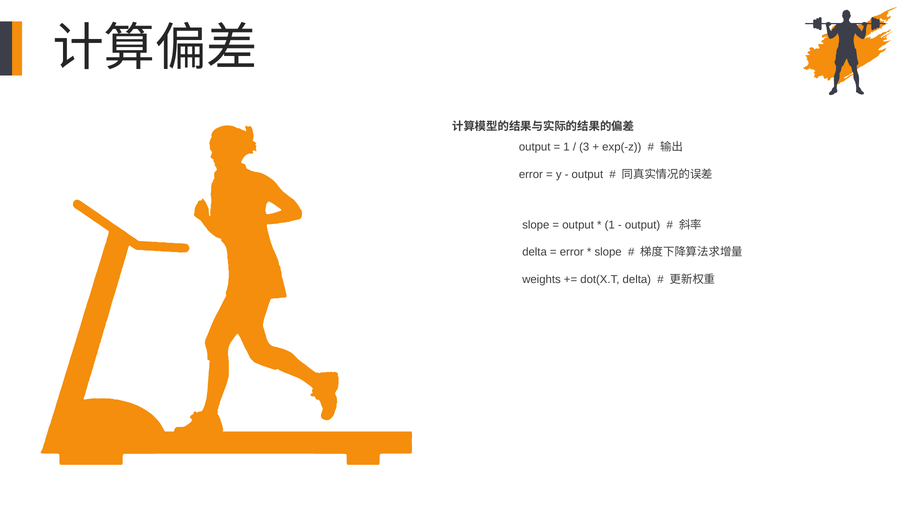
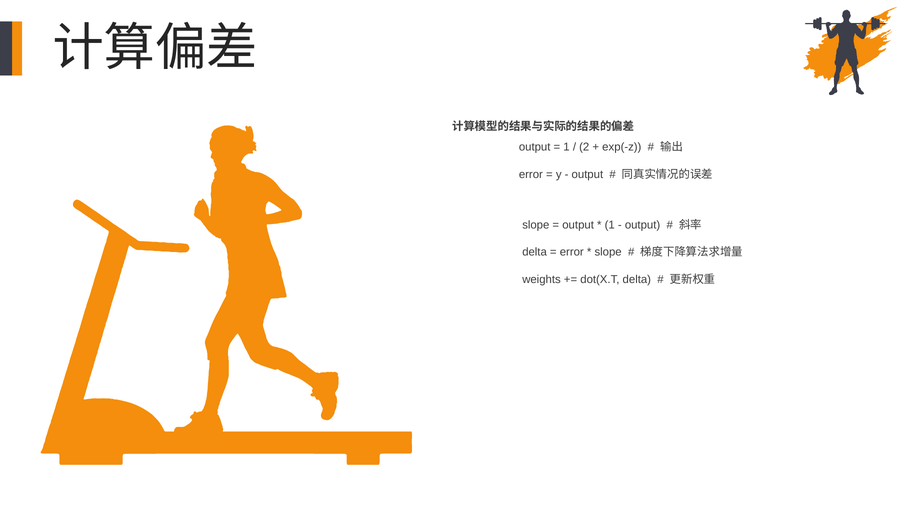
3: 3 -> 2 (584, 147)
